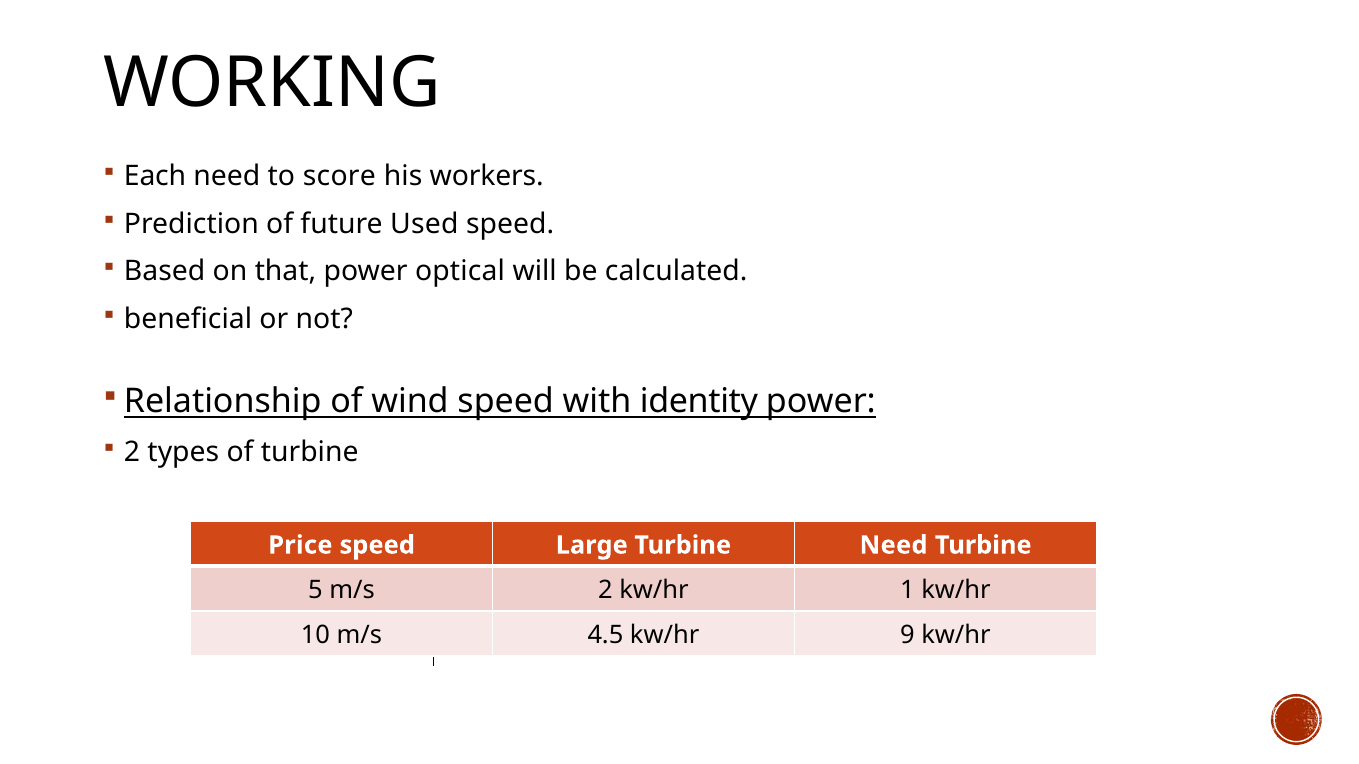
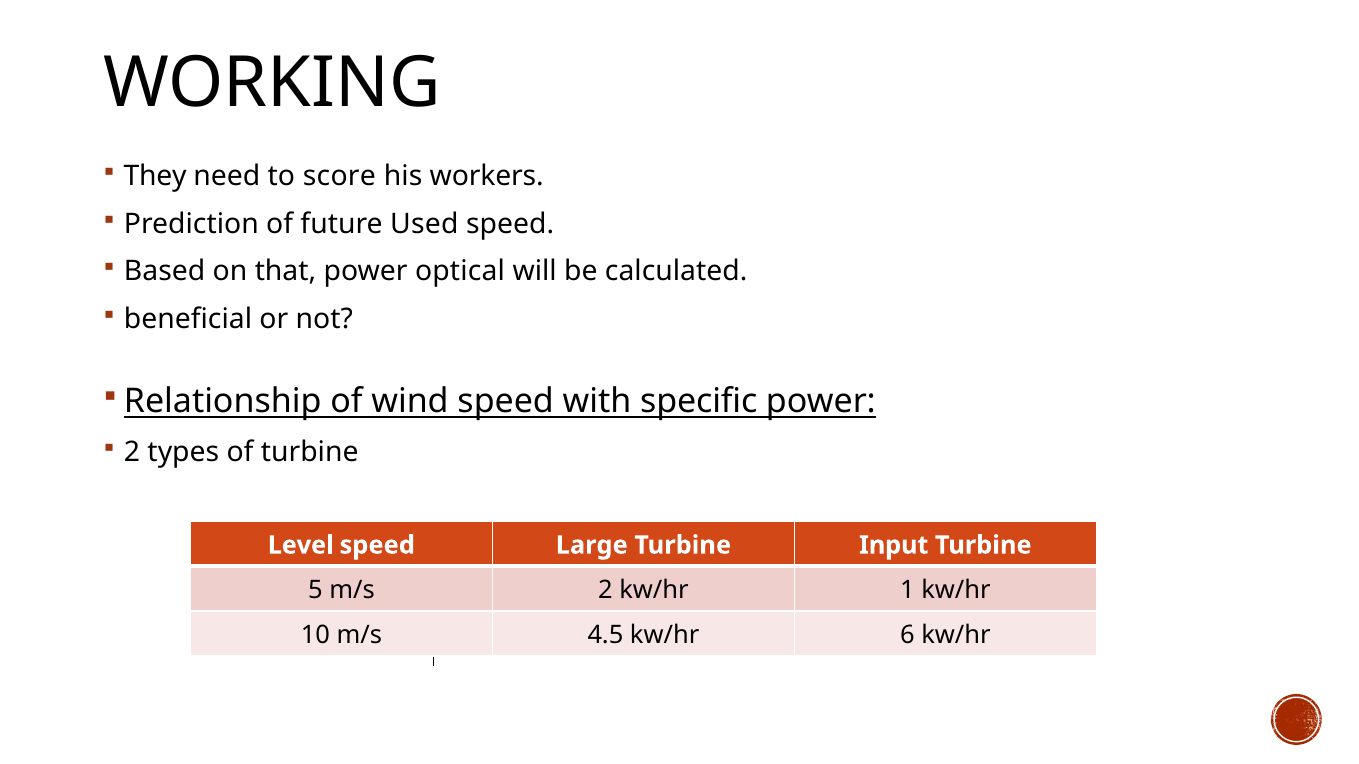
Each: Each -> They (155, 176)
identity: identity -> specific (699, 402)
Price: Price -> Level (301, 545)
Turbine Need: Need -> Input (894, 545)
9: 9 -> 6 (907, 635)
